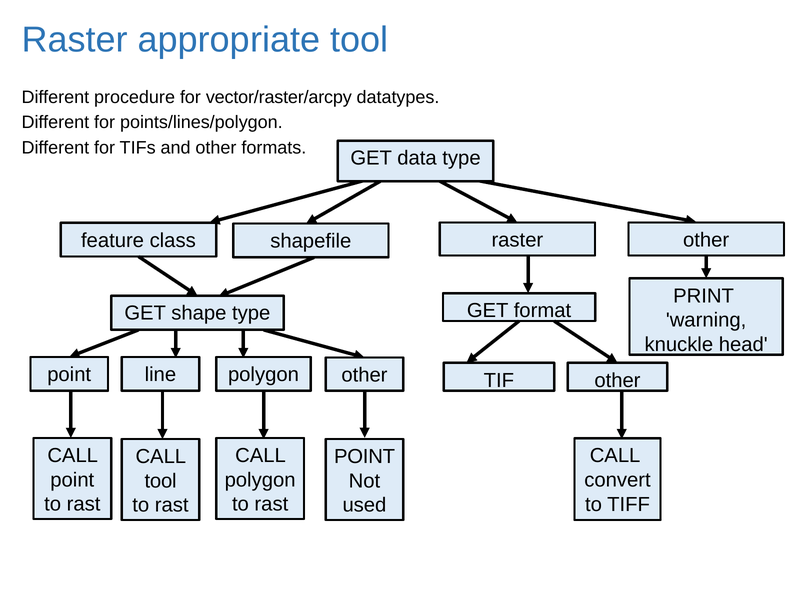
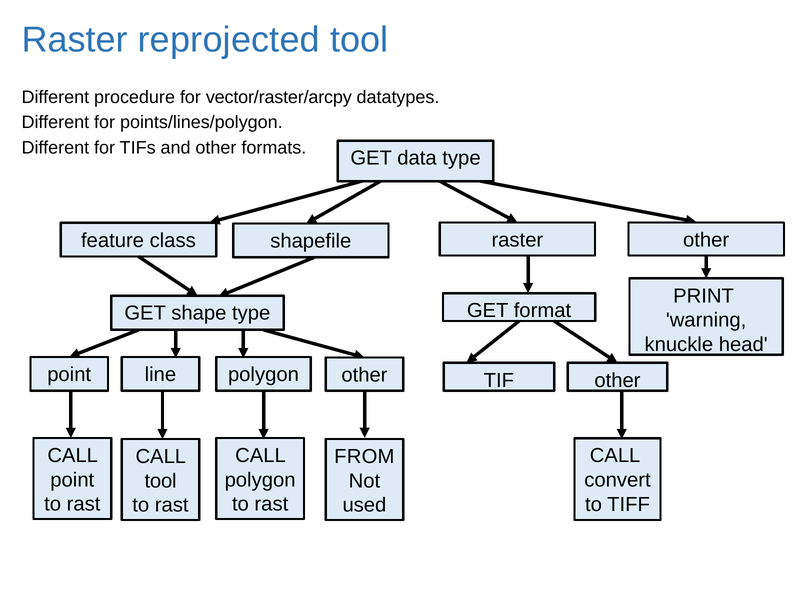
appropriate: appropriate -> reprojected (229, 40)
POINT: POINT -> FROM (364, 457)
